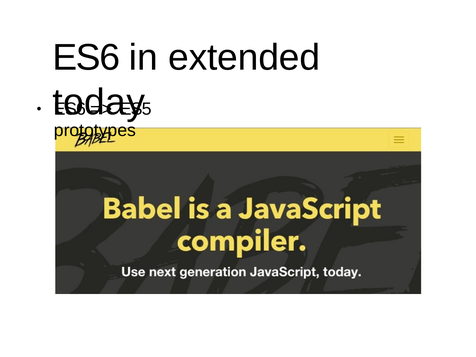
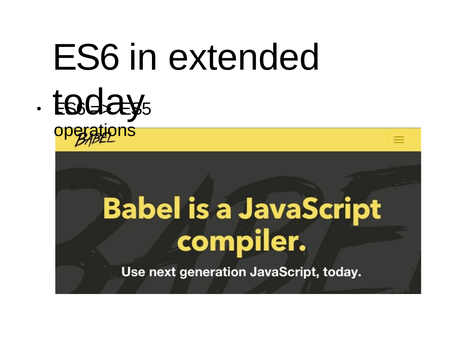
prototypes: prototypes -> operations (95, 130)
